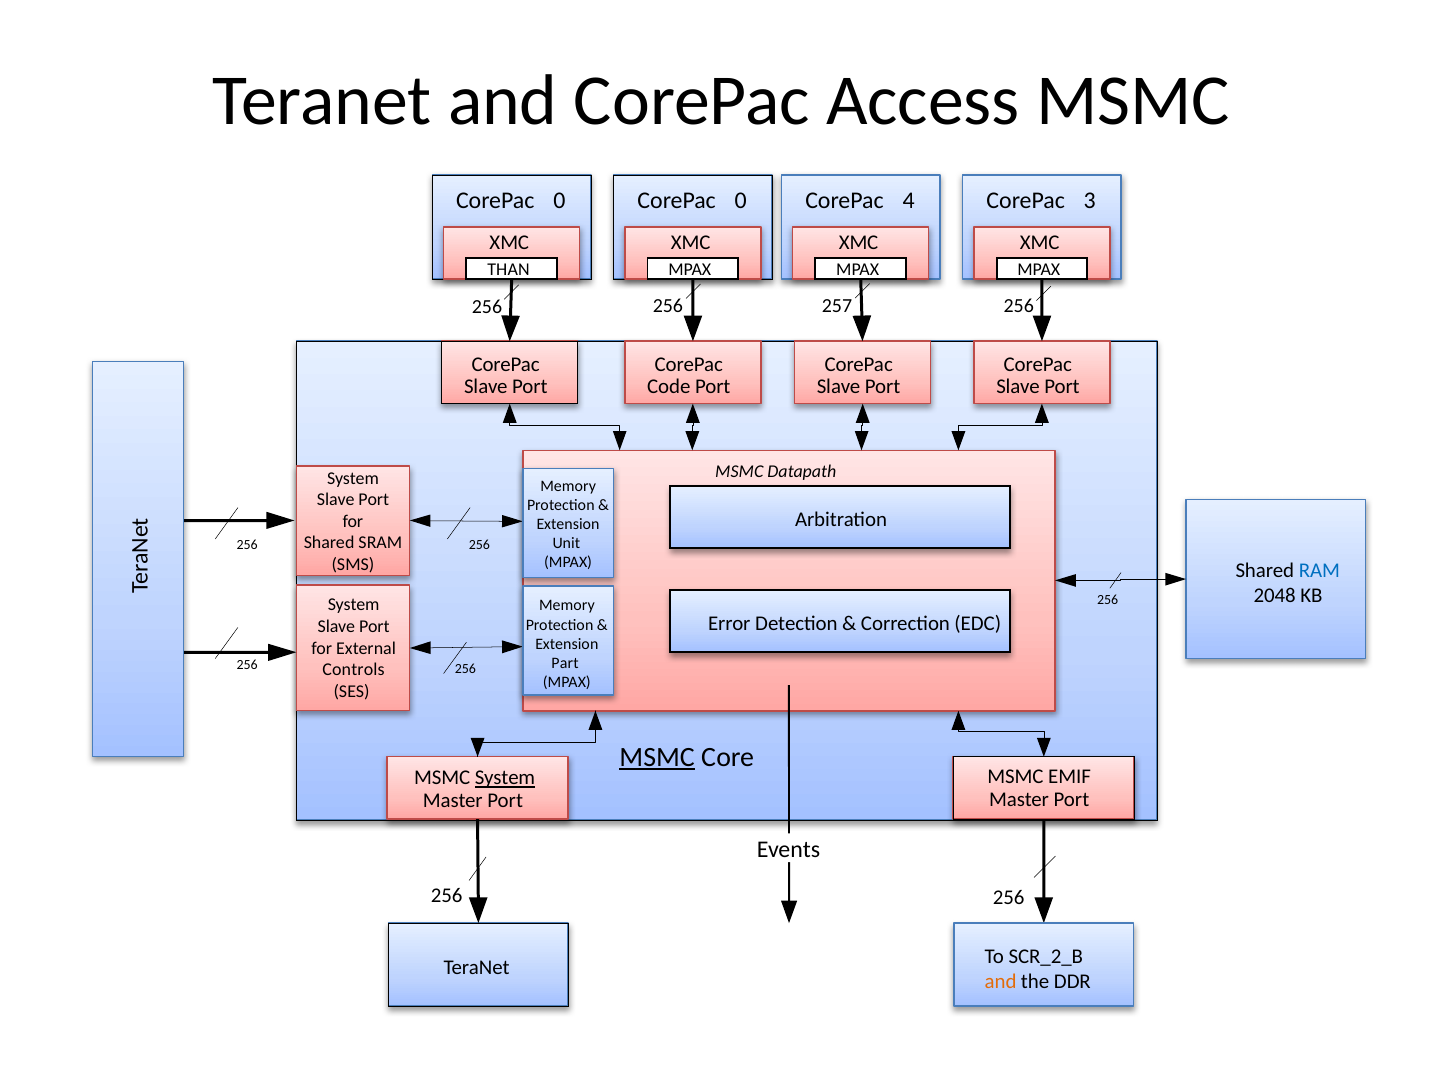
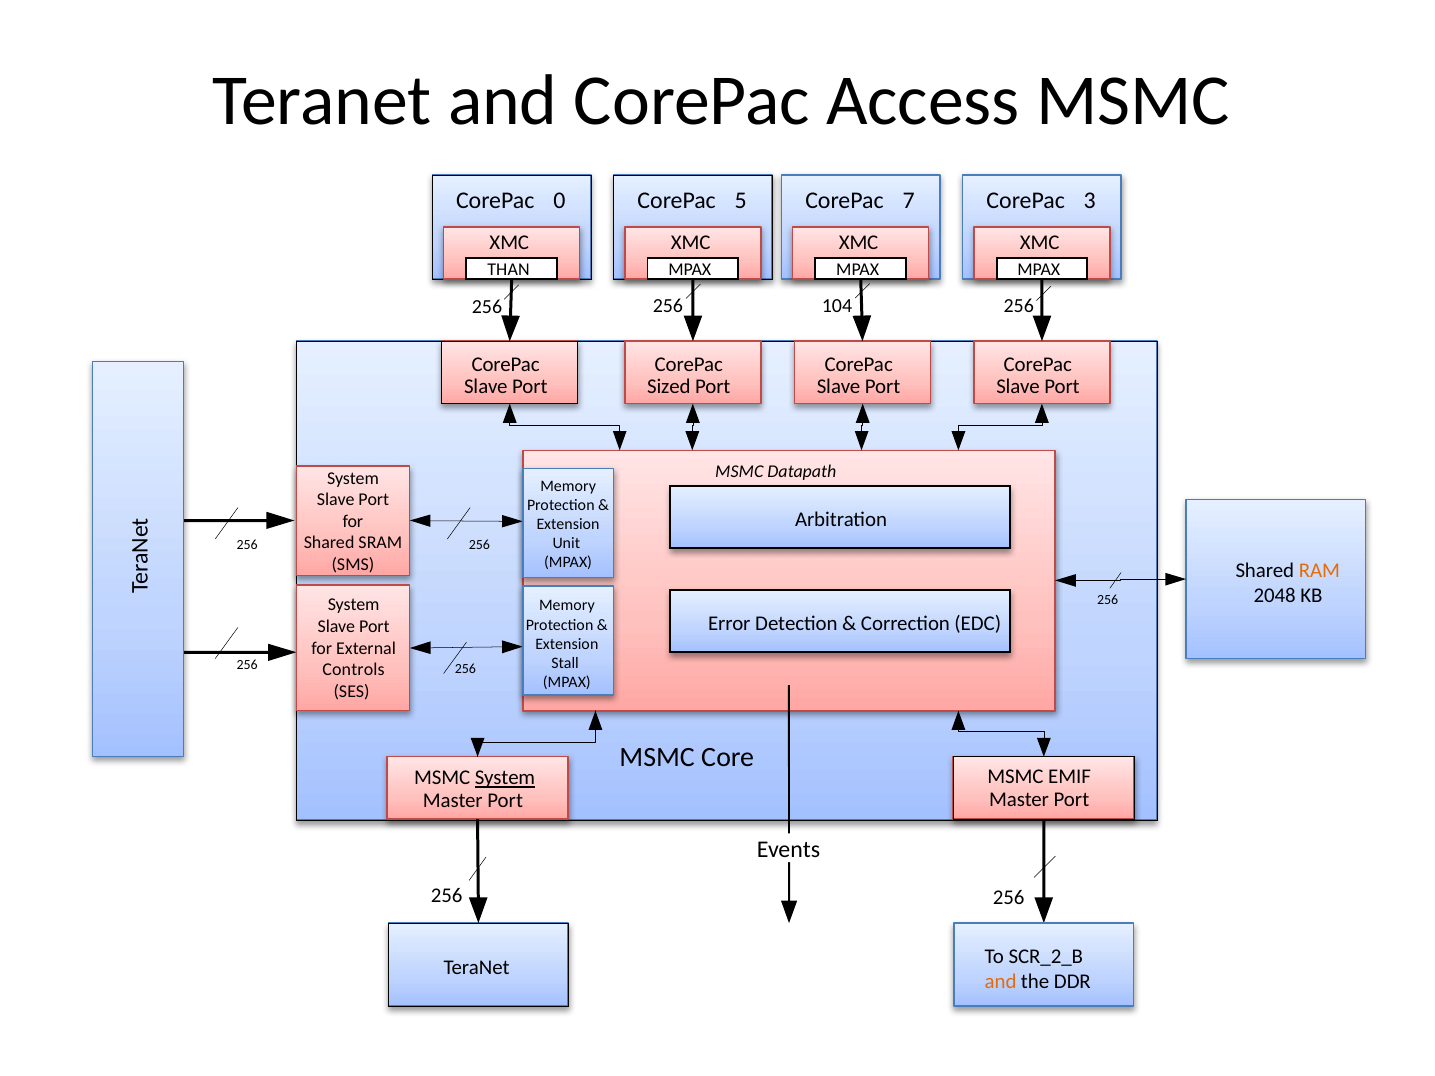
0: 0 -> 5 (741, 200)
4: 4 -> 7 (909, 200)
257: 257 -> 104 (837, 306)
Code: Code -> Sized (669, 386)
RAM colour: blue -> orange (1319, 571)
Part: Part -> Stall (565, 663)
MSMC underline: present -> none (657, 757)
